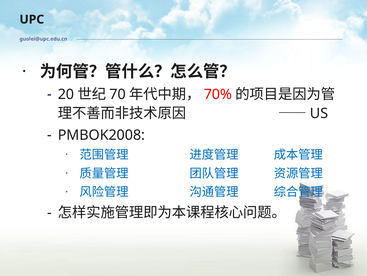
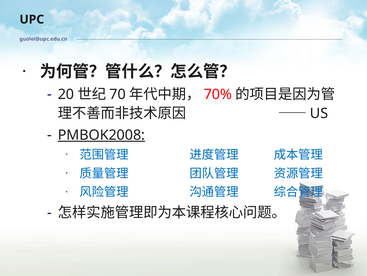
PMBOK2008 underline: none -> present (101, 135)
